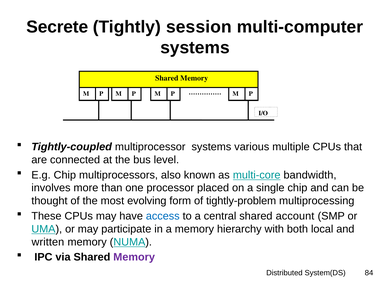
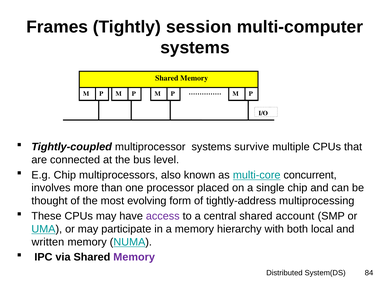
Secrete: Secrete -> Frames (57, 27)
various: various -> survive (252, 147)
bandwidth: bandwidth -> concurrent (310, 175)
tightly-problem: tightly-problem -> tightly-address (241, 201)
access colour: blue -> purple (163, 216)
